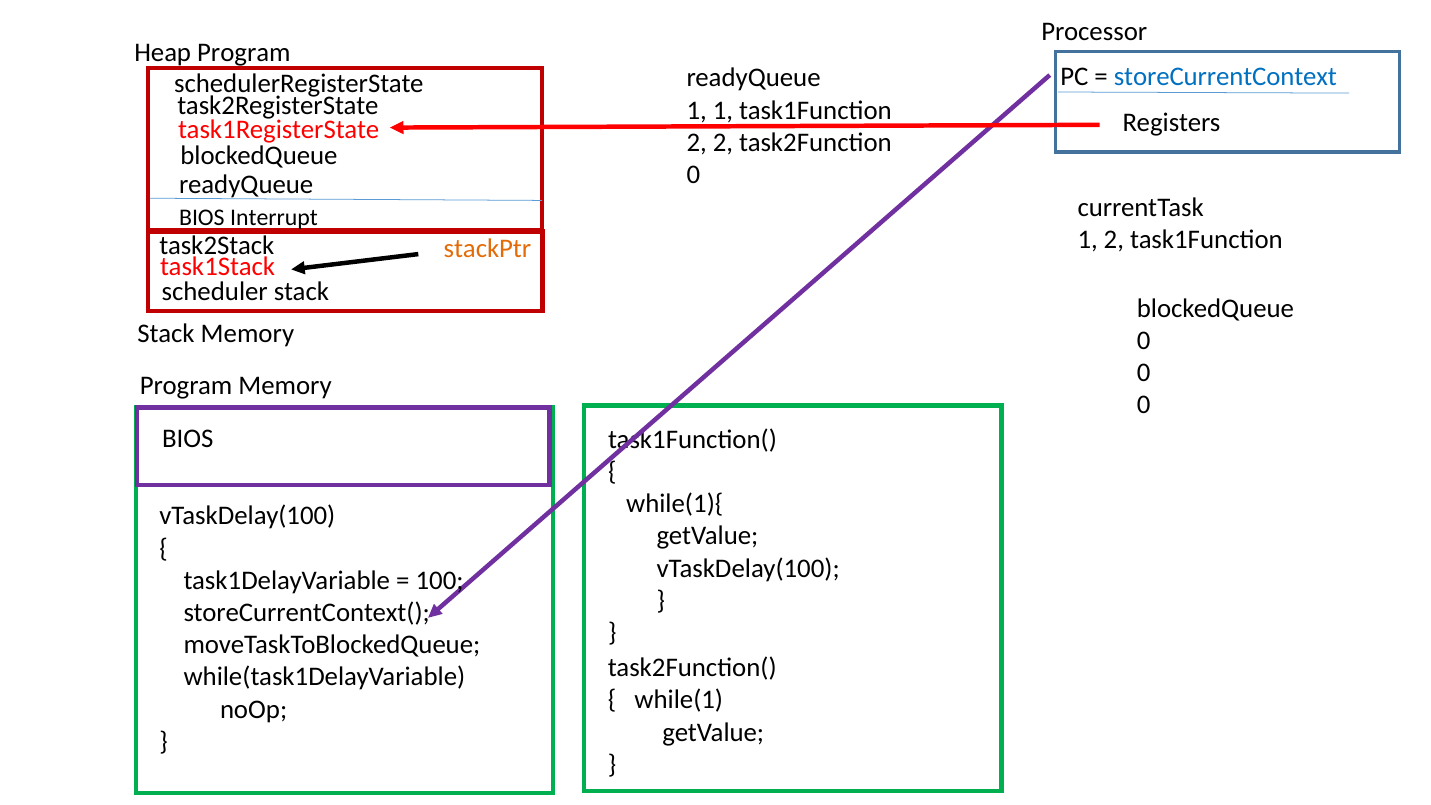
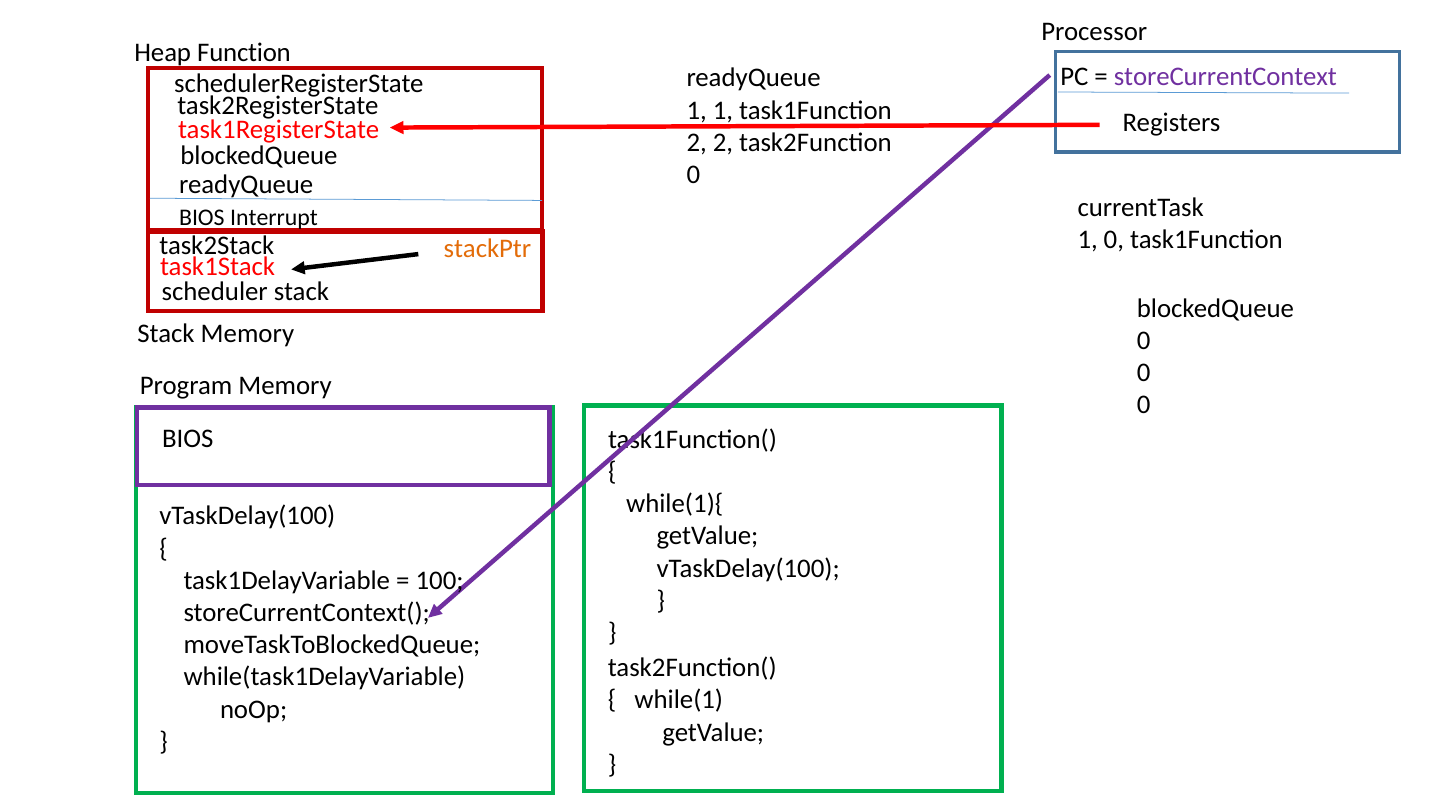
Heap Program: Program -> Function (244, 53)
storeCurrentContext colour: blue -> purple (1225, 77)
1 2: 2 -> 0 (1114, 239)
